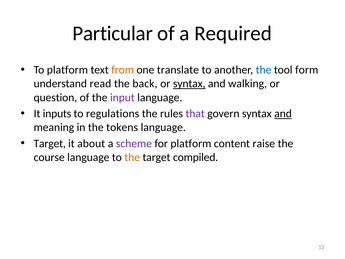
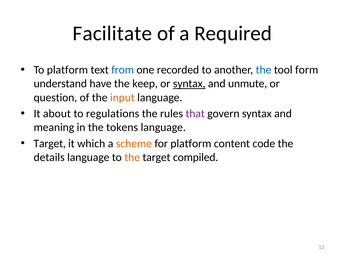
Particular: Particular -> Facilitate (112, 33)
from colour: orange -> blue (123, 70)
translate: translate -> recorded (178, 70)
read: read -> have (101, 84)
back: back -> keep (145, 84)
walking: walking -> unmute (248, 84)
input colour: purple -> orange (122, 97)
inputs: inputs -> about (57, 114)
and underline: present -> none (283, 114)
about: about -> which (91, 143)
scheme colour: purple -> orange (134, 143)
raise: raise -> code (264, 143)
course: course -> details (49, 157)
